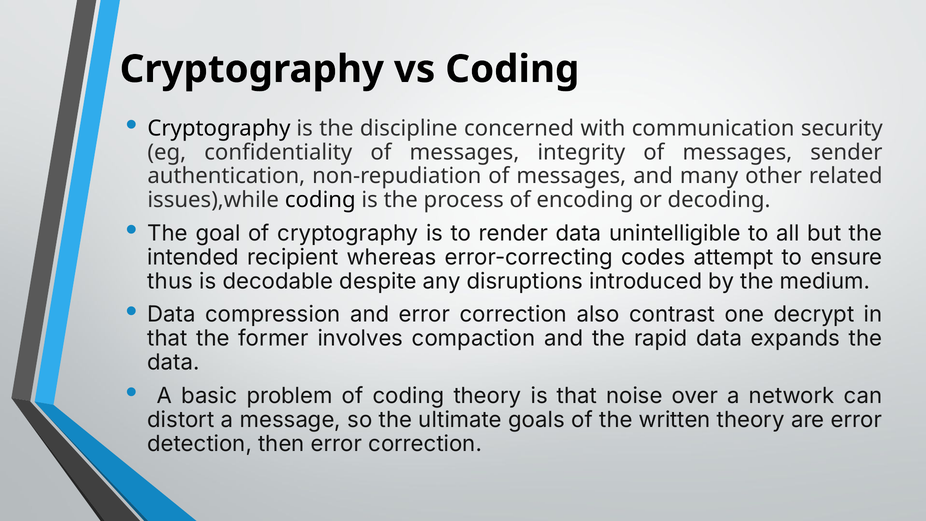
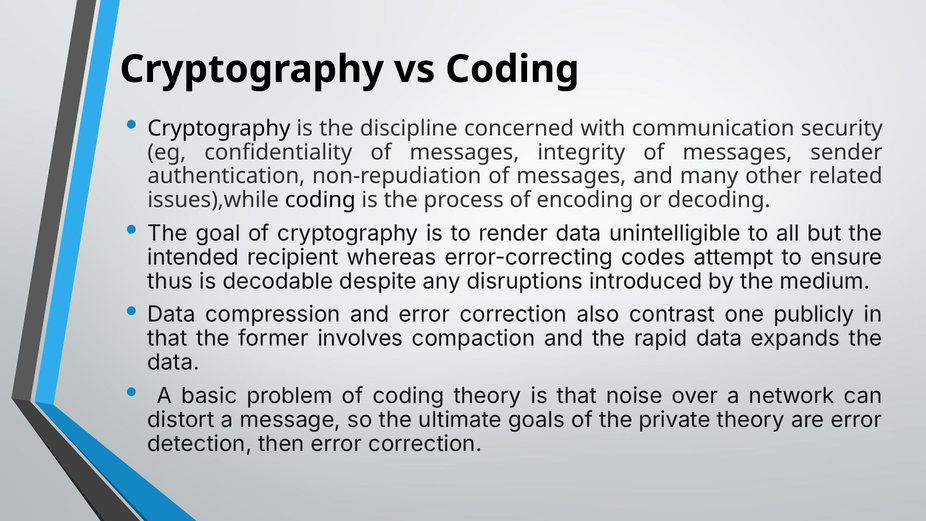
decrypt: decrypt -> publicly (814, 315)
written: written -> private (675, 420)
